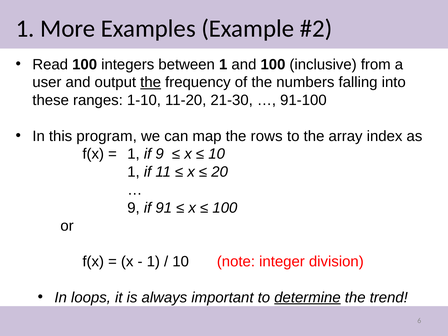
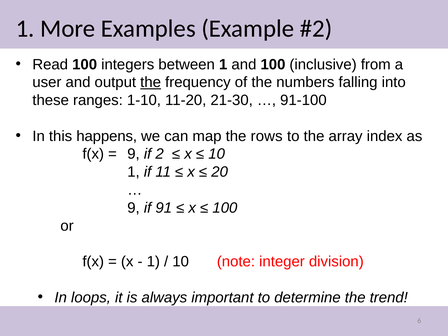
program: program -> happens (107, 136)
1: 1 -> 9 (133, 154)
if 9: 9 -> 2 (160, 154)
determine underline: present -> none (307, 297)
